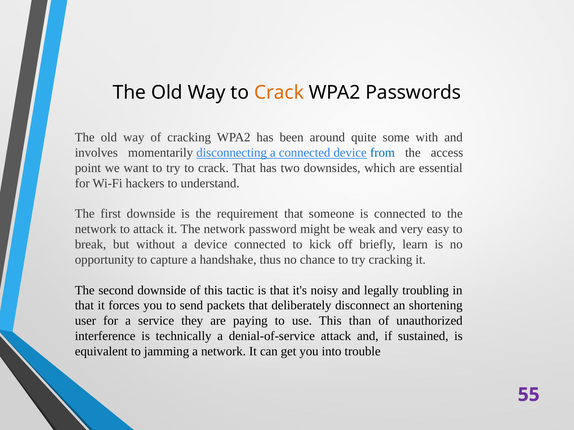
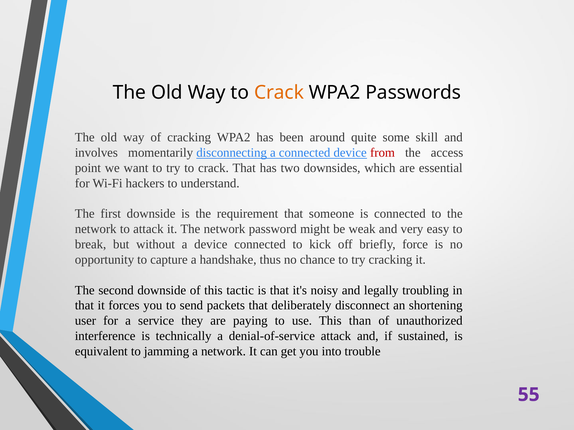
with: with -> skill (427, 138)
from colour: blue -> red (382, 153)
learn: learn -> force (415, 245)
